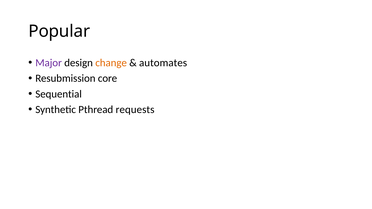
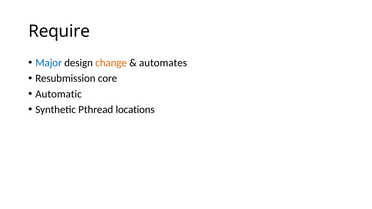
Popular: Popular -> Require (59, 31)
Major colour: purple -> blue (49, 63)
Sequential: Sequential -> Automatic (59, 94)
requests: requests -> locations (135, 110)
